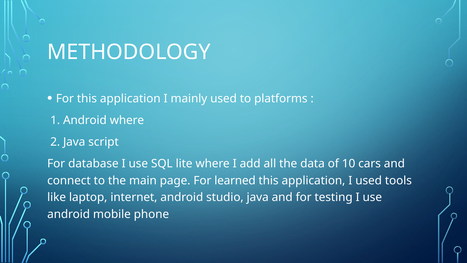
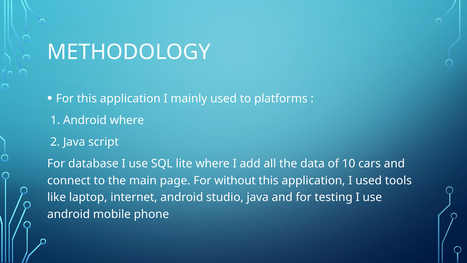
learned: learned -> without (235, 180)
